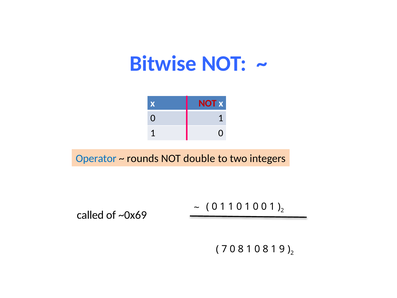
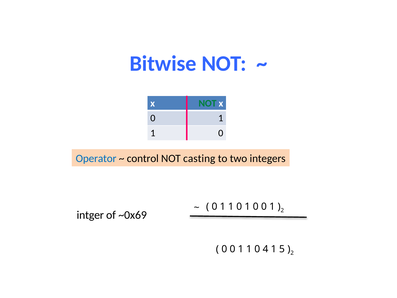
NOT colour: red -> green (207, 103)
rounds: rounds -> control (143, 158)
double: double -> casting (199, 158)
called: called -> intger (90, 215)
7: 7 -> 0 (224, 249)
8: 8 -> 1 (241, 249)
1 0 8: 8 -> 4 (265, 249)
9: 9 -> 5 (282, 249)
